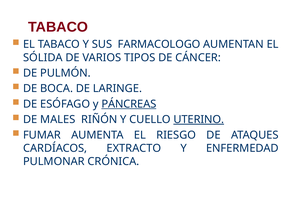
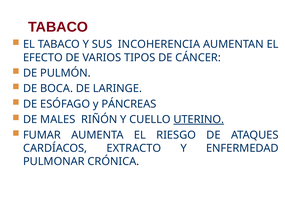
FARMACOLOGO: FARMACOLOGO -> INCOHERENCIA (159, 44)
SÓLIDA: SÓLIDA -> EFECTO (43, 58)
PÁNCREAS underline: present -> none (129, 104)
